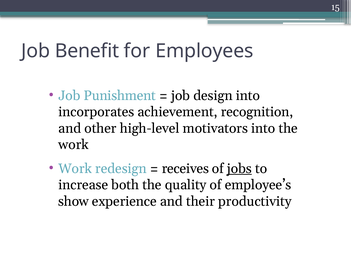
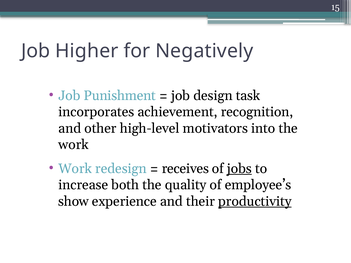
Benefit: Benefit -> Higher (87, 51)
Employees: Employees -> Negatively (204, 51)
design into: into -> task (248, 96)
productivity underline: none -> present (255, 202)
